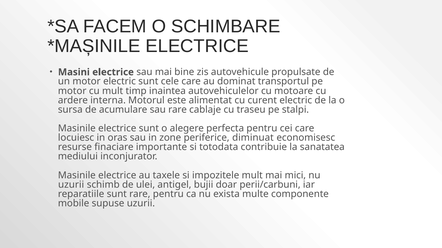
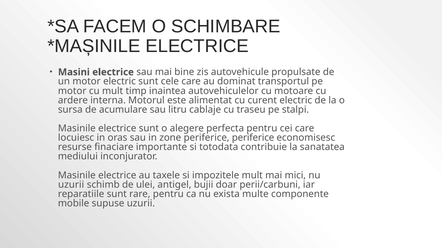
sau rare: rare -> litru (178, 110)
periferice diminuat: diminuat -> periferice (253, 138)
